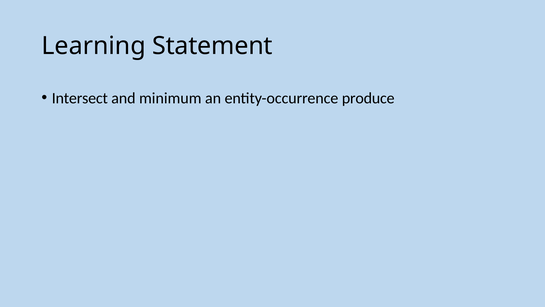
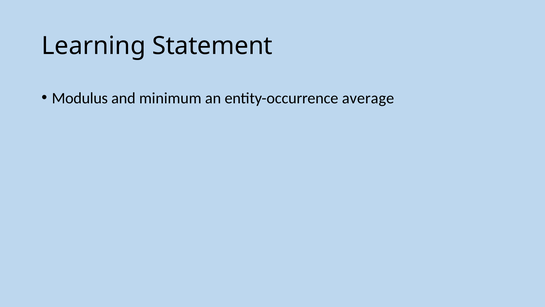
Intersect: Intersect -> Modulus (80, 98)
produce: produce -> average (368, 98)
